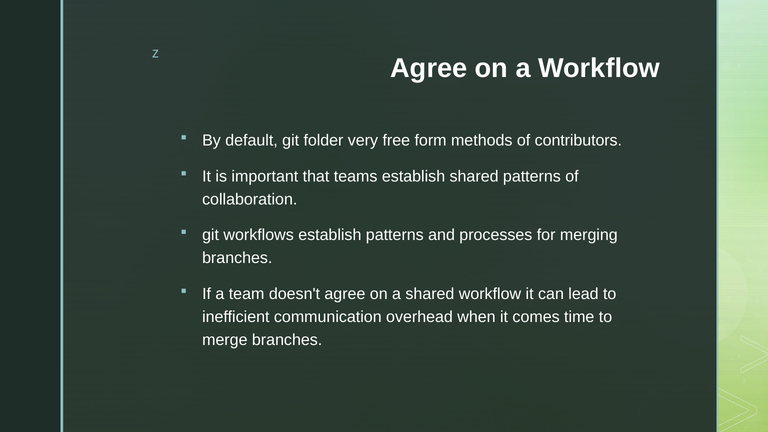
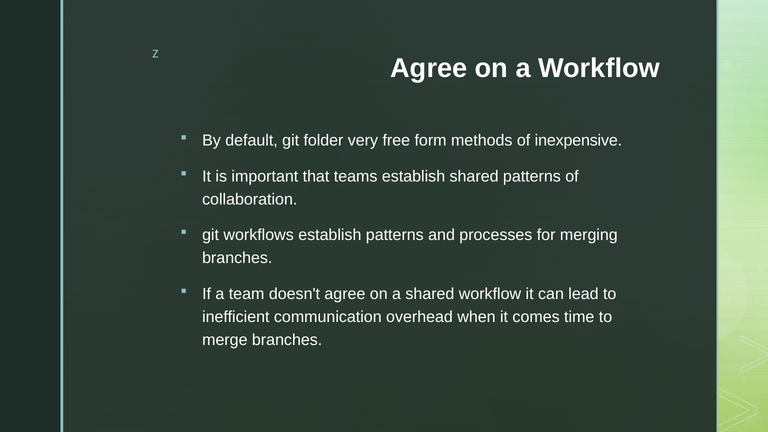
contributors: contributors -> inexpensive (578, 140)
